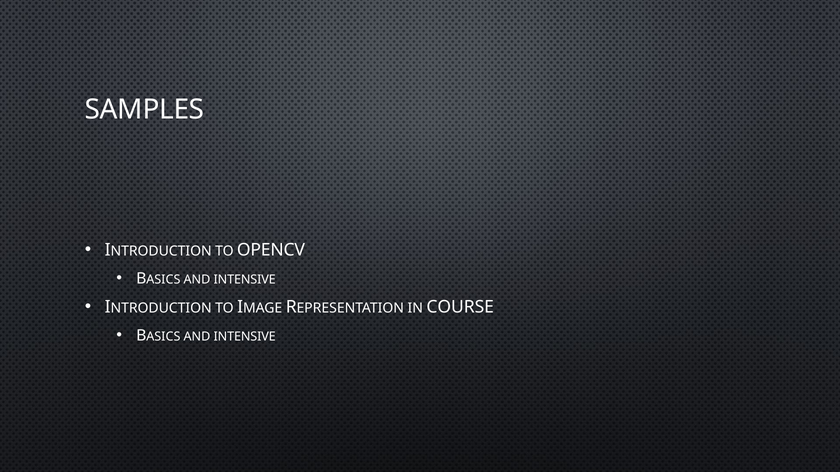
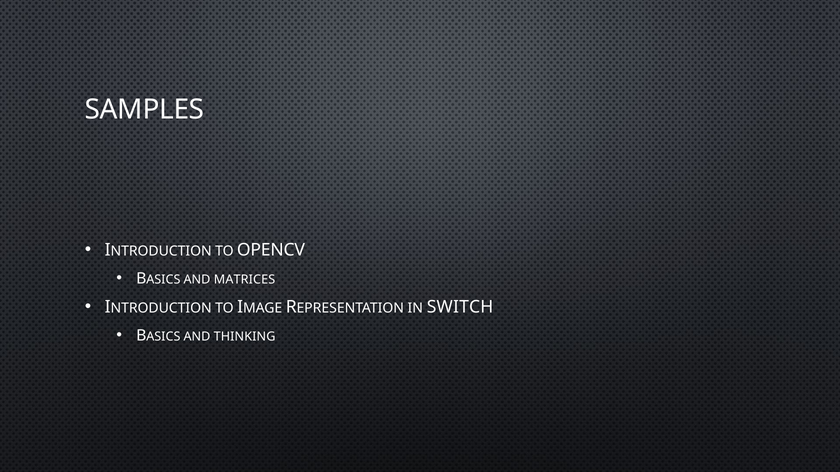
INTENSIVE: INTENSIVE -> MATRICES (245, 280)
COURSE: COURSE -> SWITCH (460, 307)
INTENSIVE: INTENSIVE -> THINKING (245, 337)
